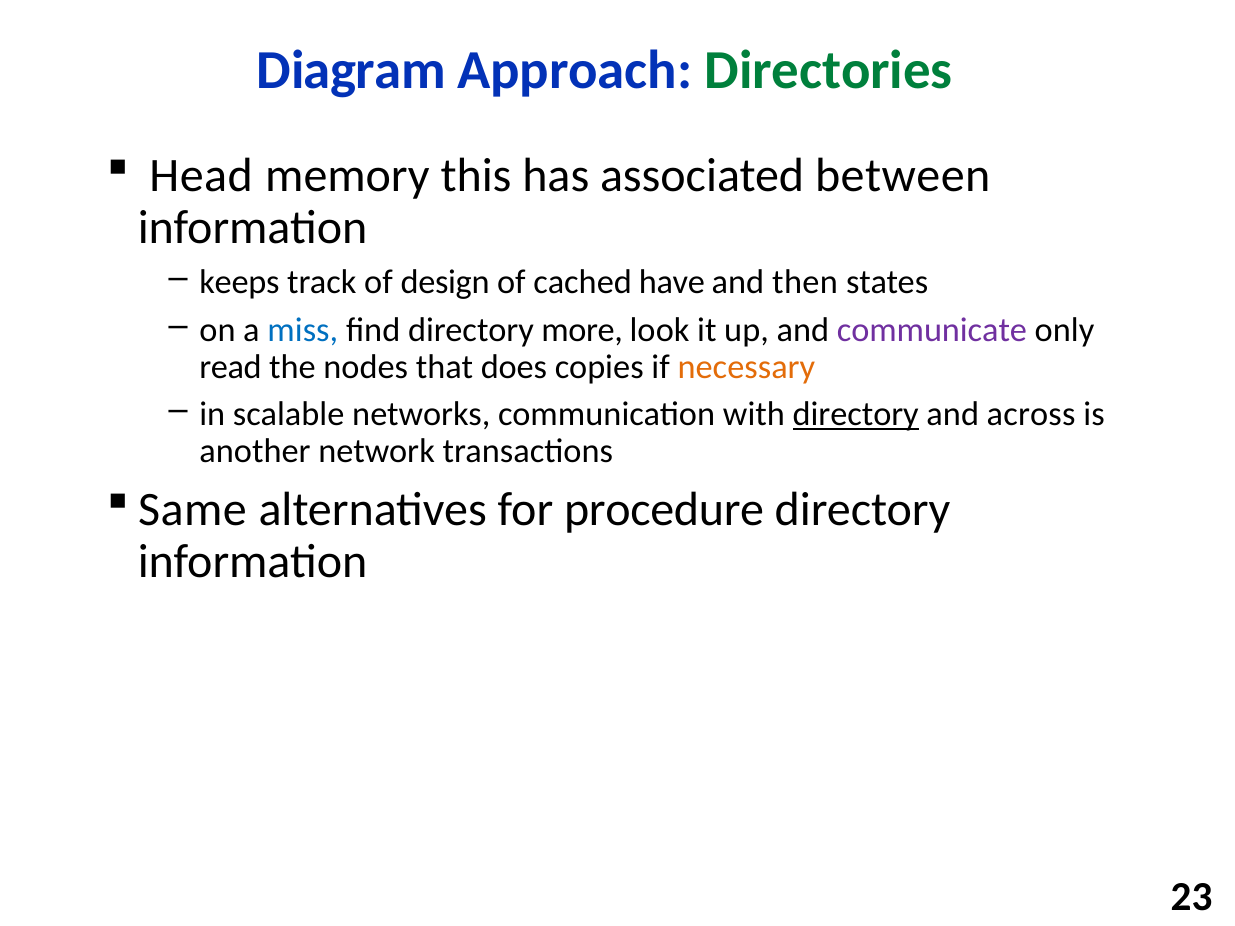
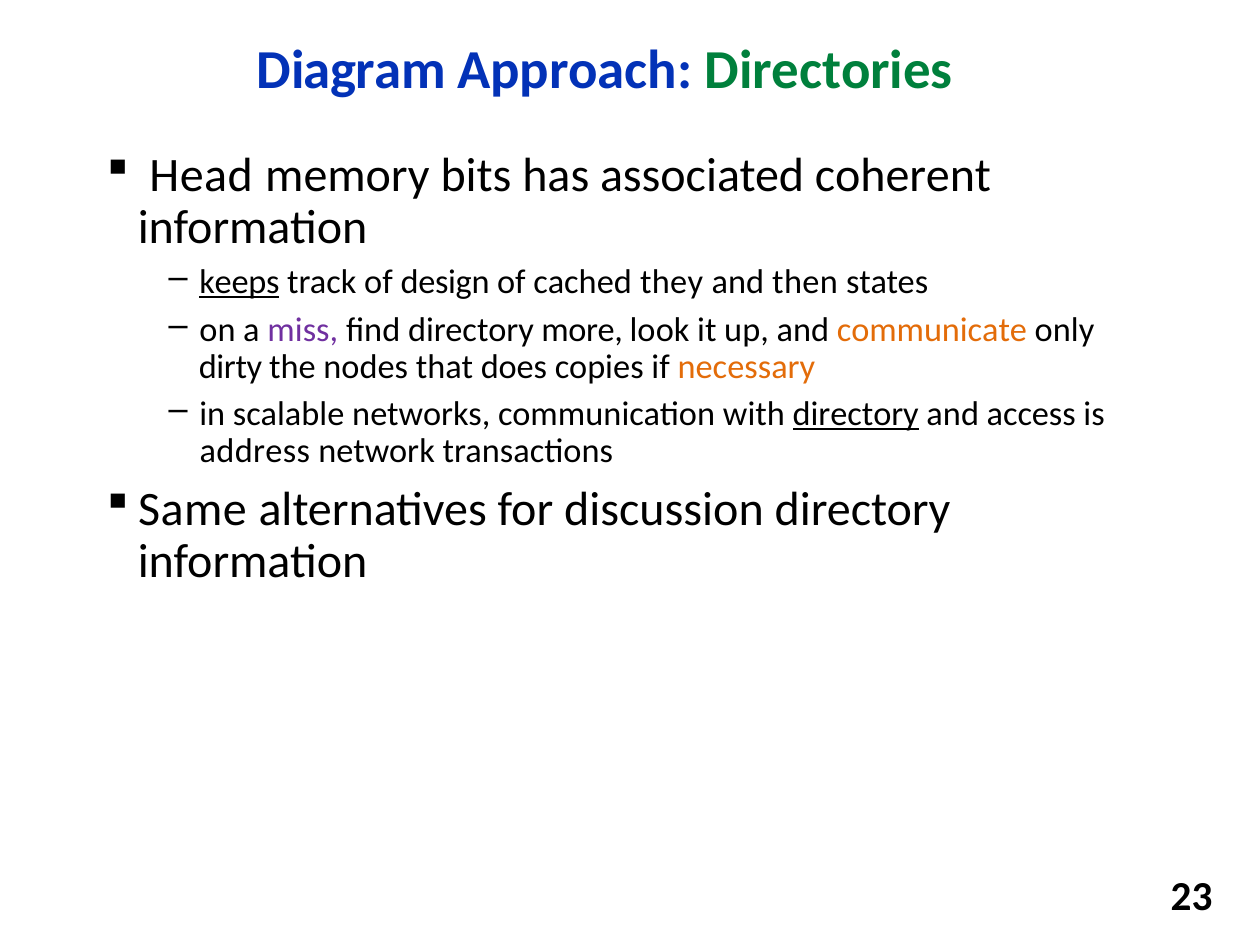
this: this -> bits (476, 176)
between: between -> coherent (903, 176)
keeps underline: none -> present (239, 283)
have: have -> they (672, 283)
miss colour: blue -> purple (303, 330)
communicate colour: purple -> orange (932, 330)
read: read -> dirty (231, 367)
across: across -> access (1031, 414)
another: another -> address (255, 452)
procedure: procedure -> discussion (664, 510)
